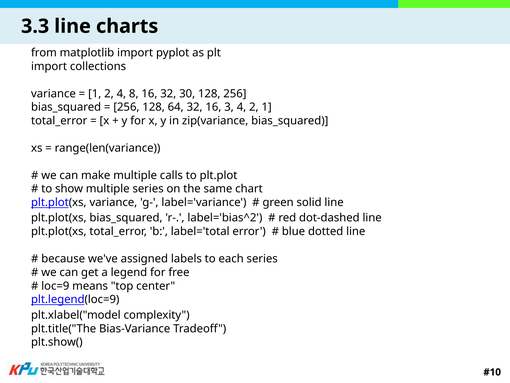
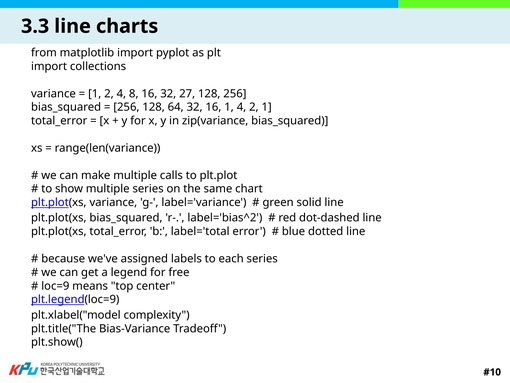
30: 30 -> 27 (187, 94)
16 3: 3 -> 1 (229, 107)
